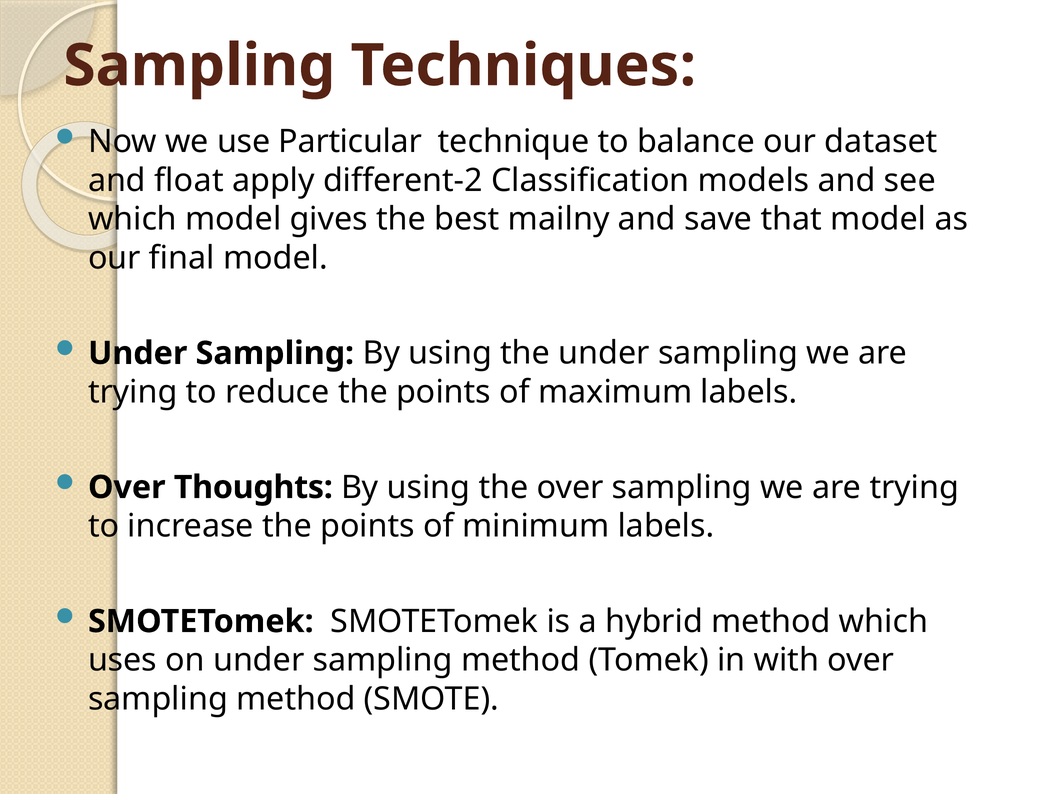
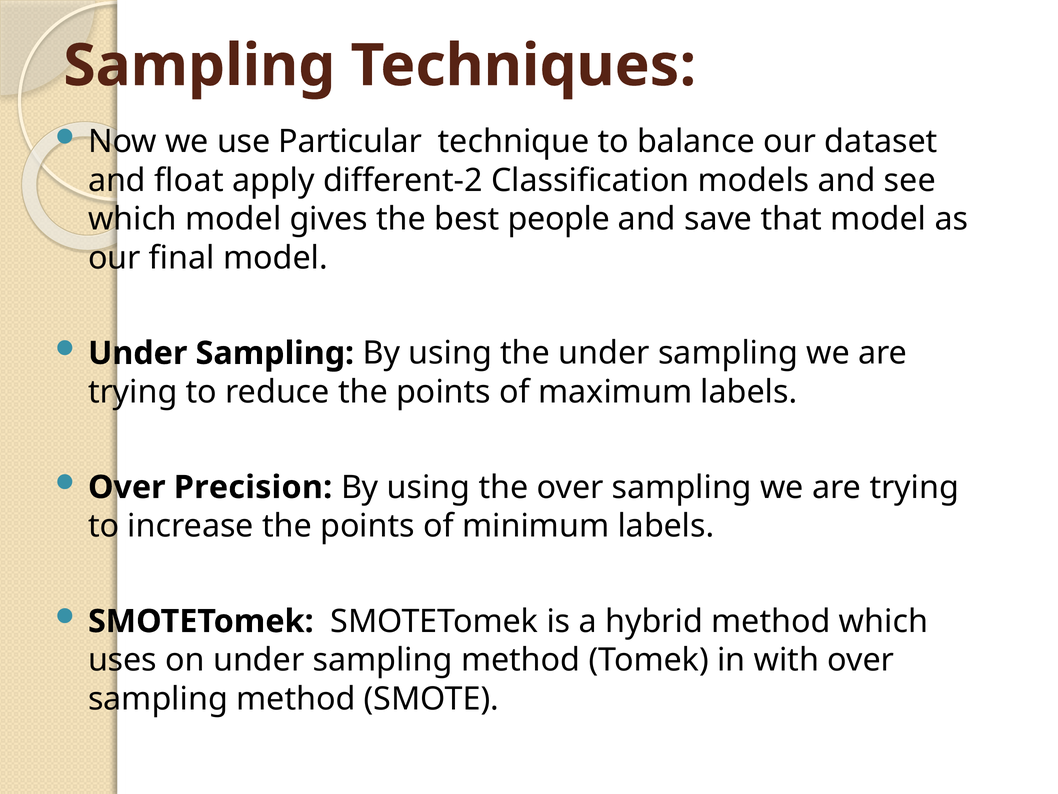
mailny: mailny -> people (559, 219)
Thoughts: Thoughts -> Precision (253, 487)
